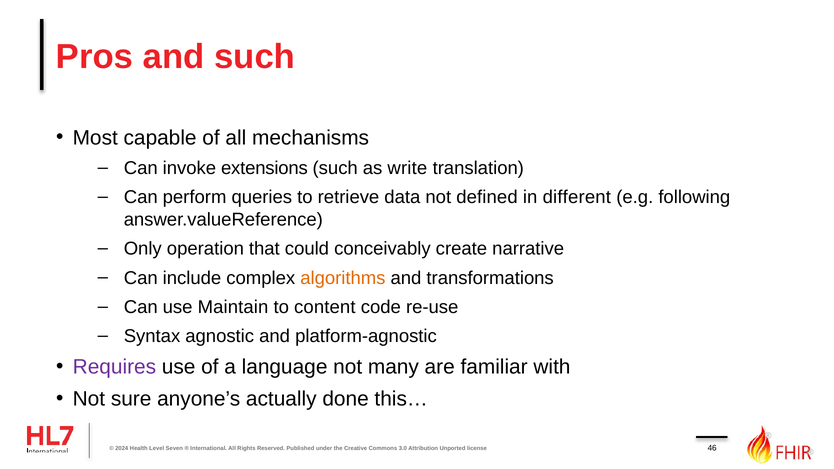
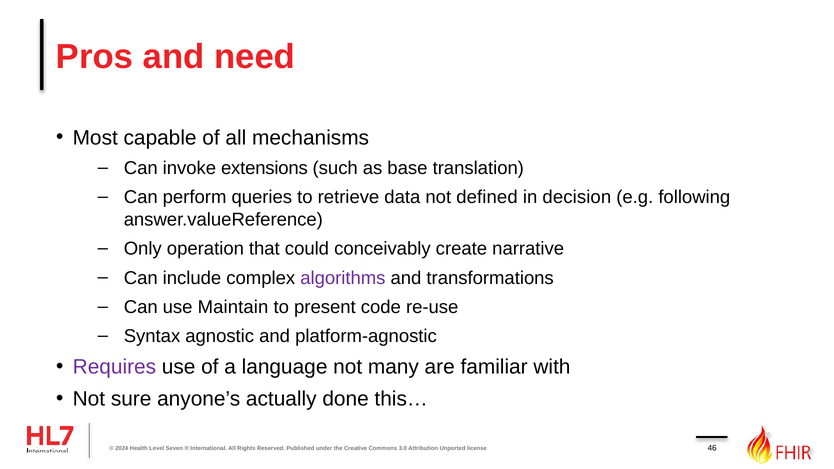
and such: such -> need (255, 57)
write: write -> base (407, 168)
different: different -> decision (577, 197)
algorithms colour: orange -> purple (343, 278)
content: content -> present (325, 307)
